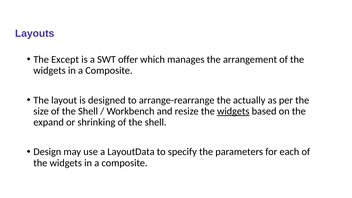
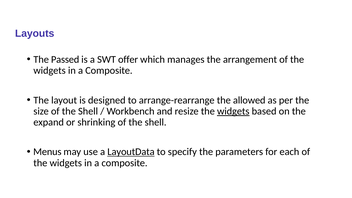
Except: Except -> Passed (65, 60)
actually: actually -> allowed (249, 100)
Design: Design -> Menus (47, 152)
LayoutData underline: none -> present (131, 152)
